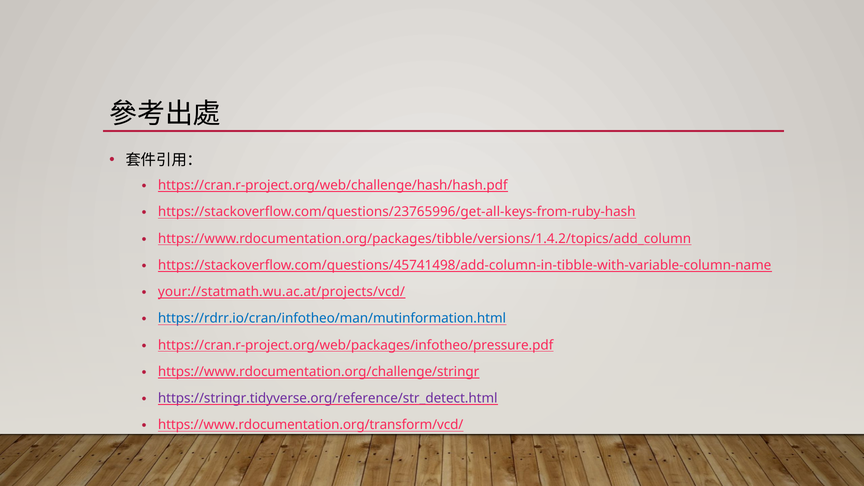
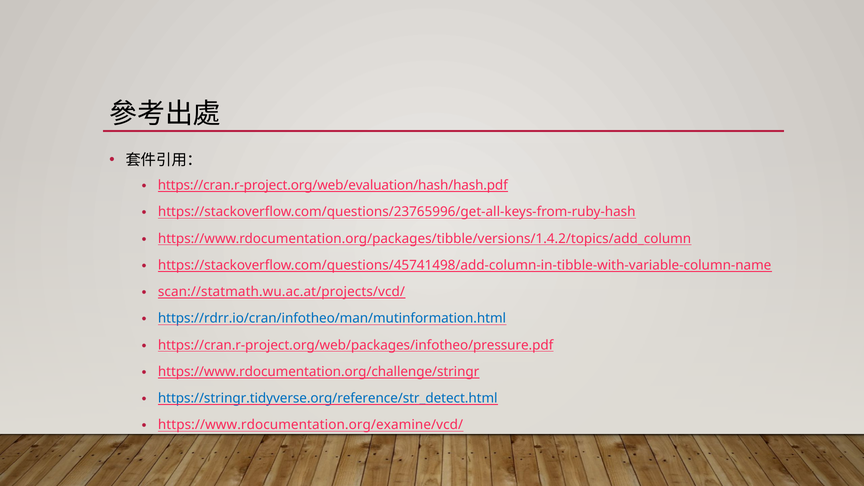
https://cran.r-project.org/web/challenge/hash/hash.pdf: https://cran.r-project.org/web/challenge/hash/hash.pdf -> https://cran.r-project.org/web/evaluation/hash/hash.pdf (333, 185)
your://statmath.wu.ac.at/projects/vcd/: your://statmath.wu.ac.at/projects/vcd/ -> scan://statmath.wu.ac.at/projects/vcd/ (281, 292)
https://stringr.tidyverse.org/reference/str_detect.html colour: purple -> blue (328, 398)
https://www.rdocumentation.org/transform/vcd/: https://www.rdocumentation.org/transform/vcd/ -> https://www.rdocumentation.org/examine/vcd/ (311, 425)
